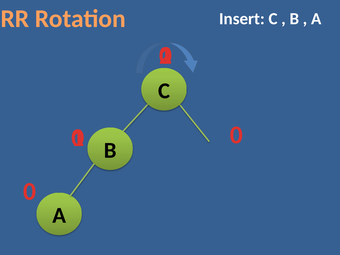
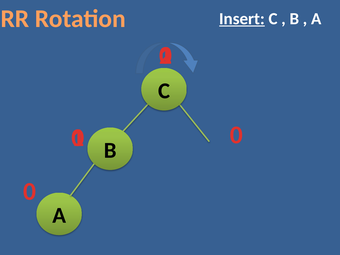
Insert underline: none -> present (242, 19)
